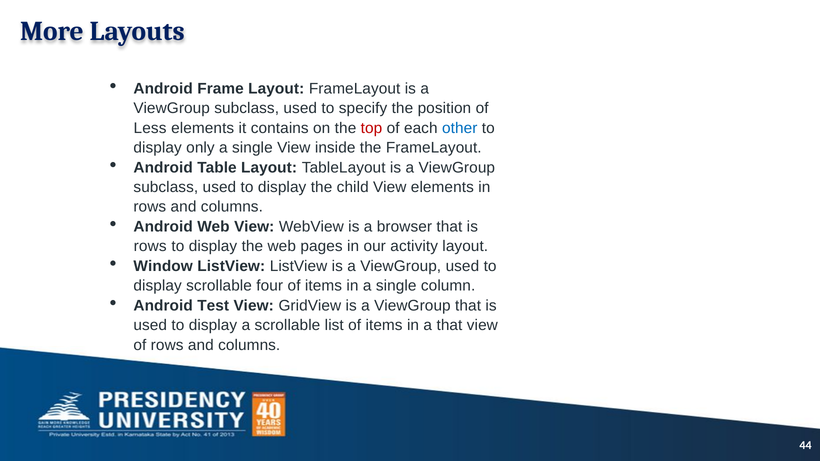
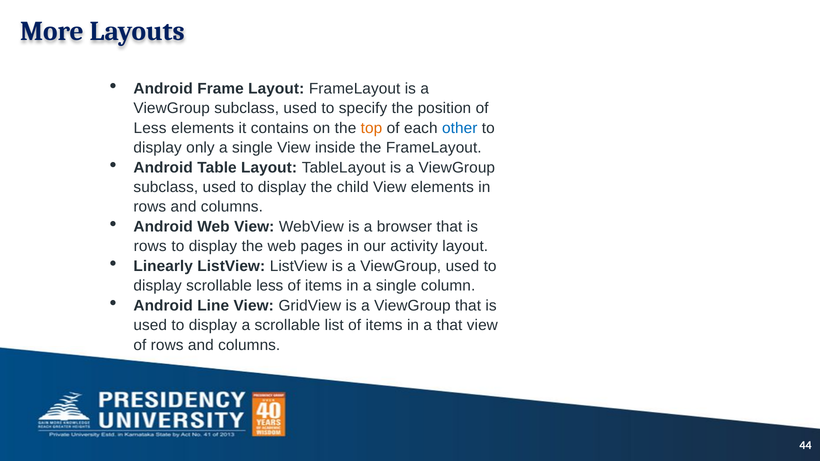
top colour: red -> orange (371, 128)
Window: Window -> Linearly (163, 266)
scrollable four: four -> less (270, 286)
Test: Test -> Line (213, 306)
